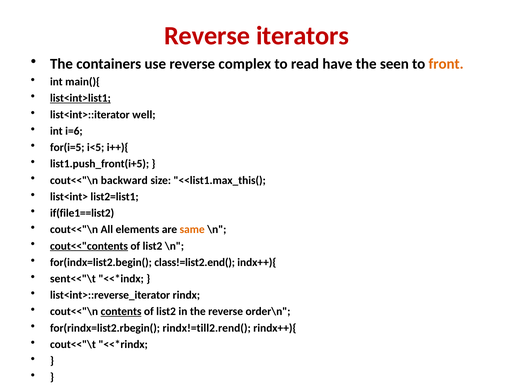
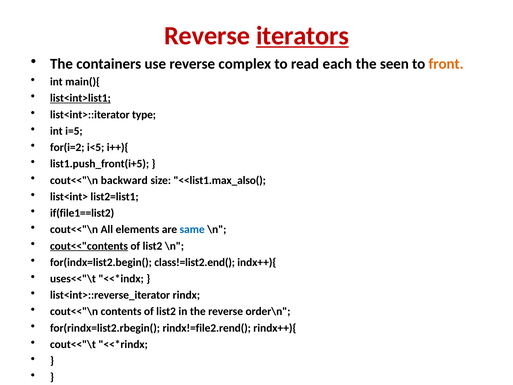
iterators underline: none -> present (302, 36)
have: have -> each (337, 64)
well: well -> type (144, 115)
i=6: i=6 -> i=5 (74, 131)
for(i=5: for(i=5 -> for(i=2 (67, 147)
<<list1.max_this(: <<list1.max_this( -> <<list1.max_also( (220, 180)
same colour: orange -> blue (192, 229)
sent<<"\t: sent<<"\t -> uses<<"\t (73, 279)
contents underline: present -> none (121, 311)
rindx!=till2.rend(: rindx!=till2.rend( -> rindx!=file2.rend( (207, 328)
